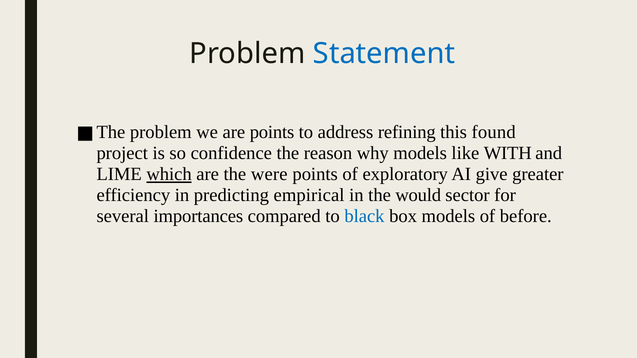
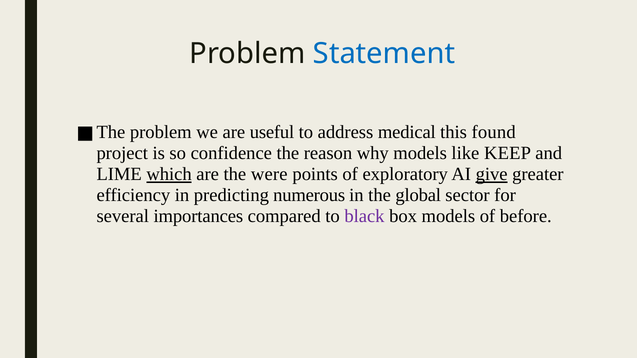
are points: points -> useful (272, 132)
refining: refining -> medical (407, 132)
WITH: WITH -> KEEP (508, 153)
give underline: none -> present (492, 174)
empirical: empirical -> numerous (309, 195)
would: would -> global (418, 195)
black colour: blue -> purple (364, 216)
